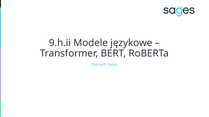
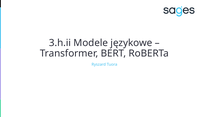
9.h.ii: 9.h.ii -> 3.h.ii (60, 43)
